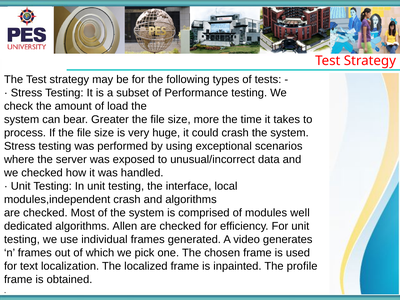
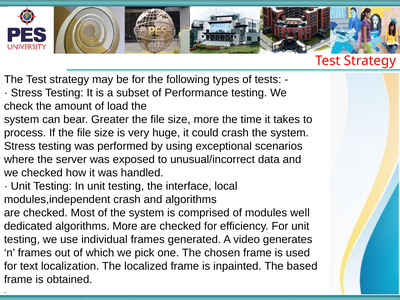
algorithms Allen: Allen -> More (125, 226)
profile: profile -> based (302, 266)
